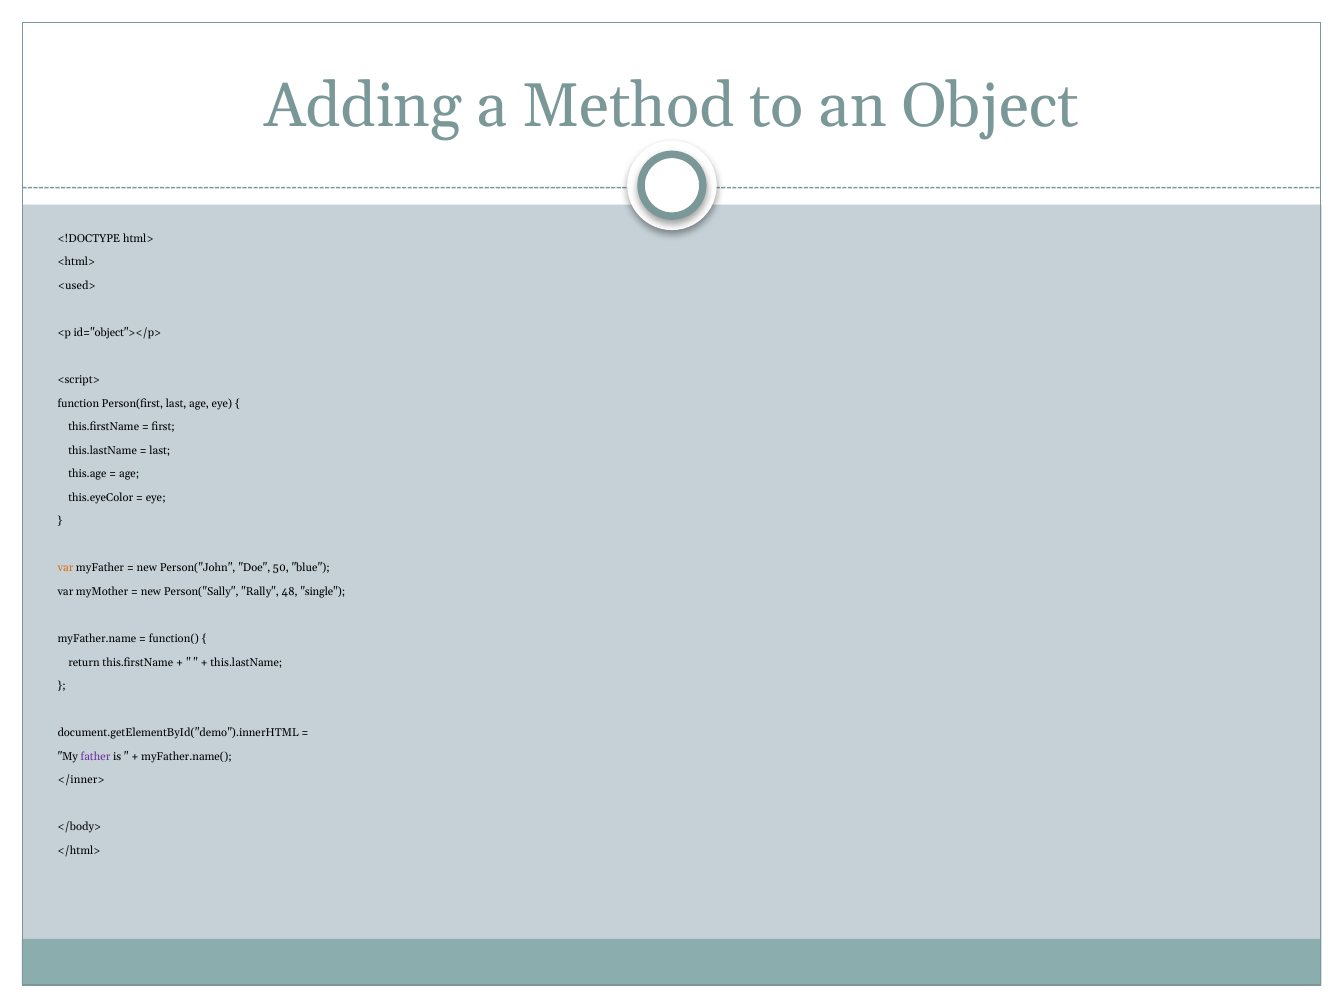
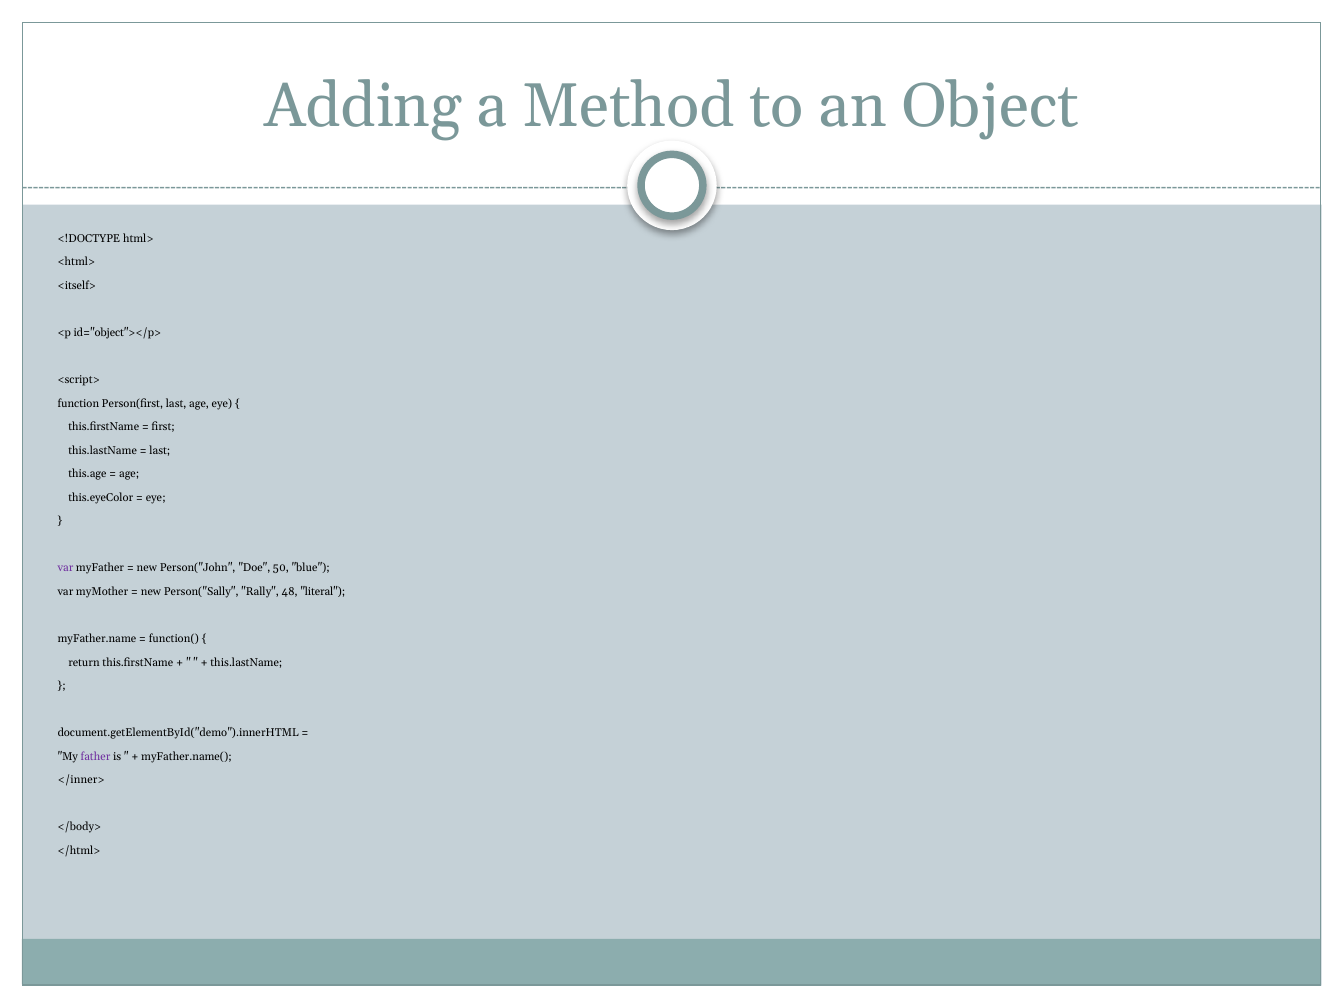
<used>: <used> -> <itself> (77, 286)
var colour: orange -> purple (65, 568)
single: single -> literal (323, 592)
